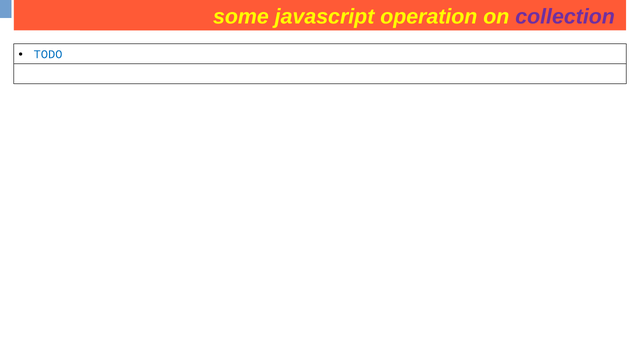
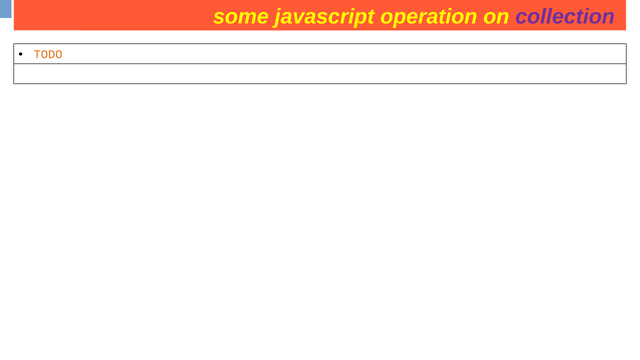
TODO colour: blue -> orange (48, 54)
